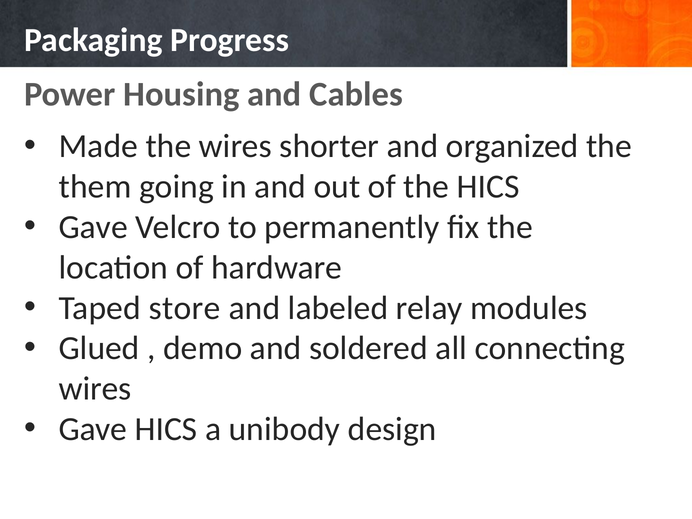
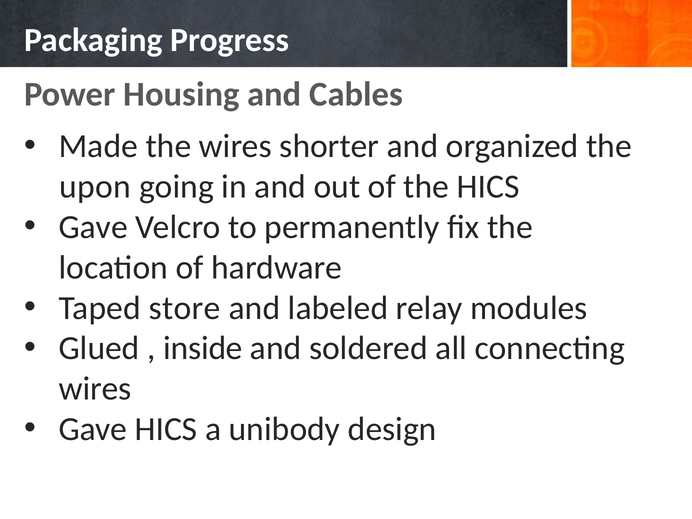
them: them -> upon (95, 187)
demo: demo -> inside (203, 348)
